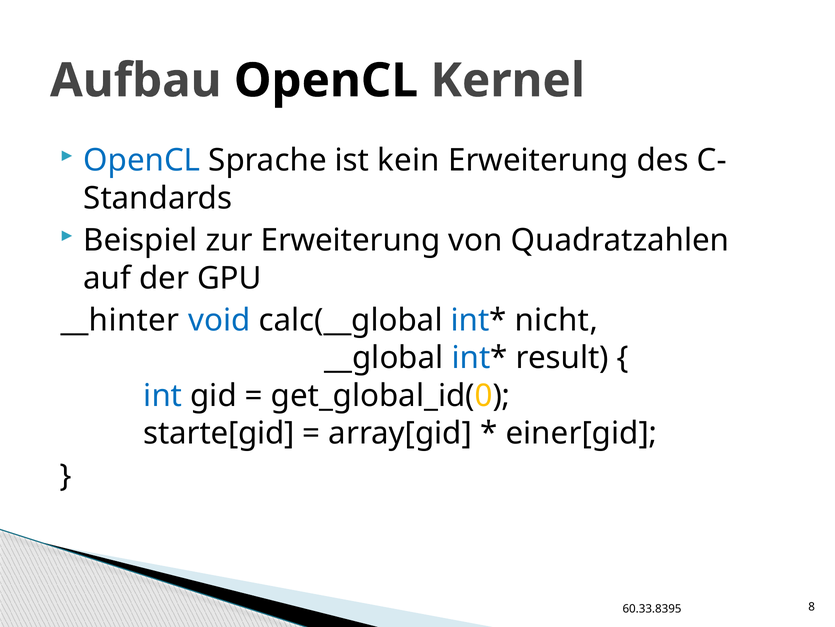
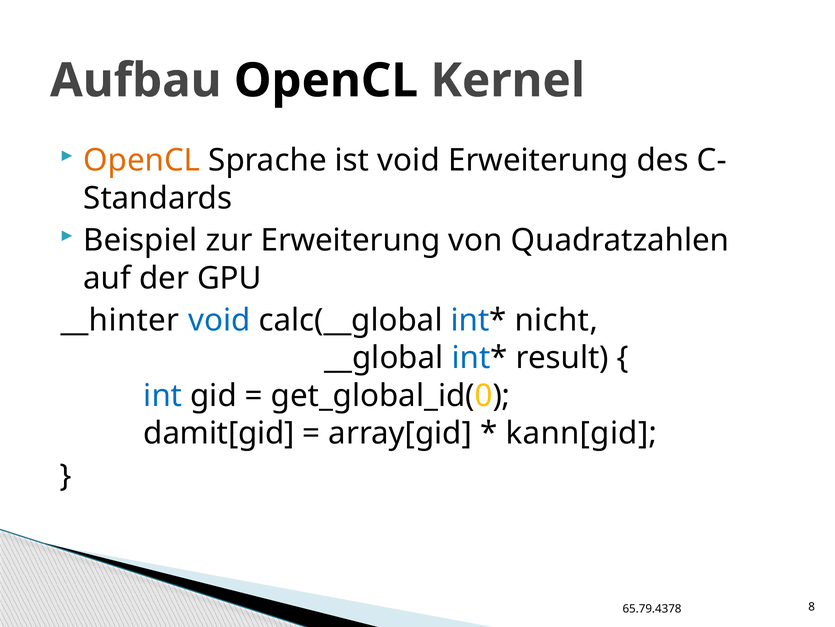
OpenCL colour: blue -> orange (142, 160)
ist kein: kein -> void (409, 160)
starte[gid: starte[gid -> damit[gid (219, 433)
einer[gid: einer[gid -> kann[gid (581, 433)
60.33.8395: 60.33.8395 -> 65.79.4378 (652, 608)
